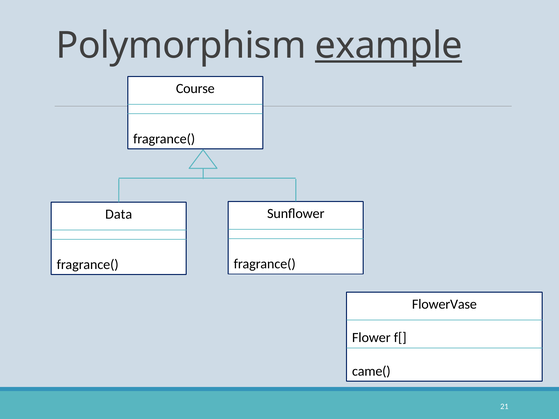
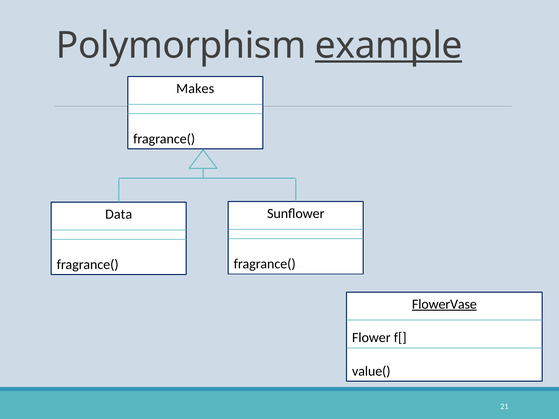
Course: Course -> Makes (195, 89)
FlowerVase underline: none -> present (444, 304)
came(: came( -> value( (371, 371)
